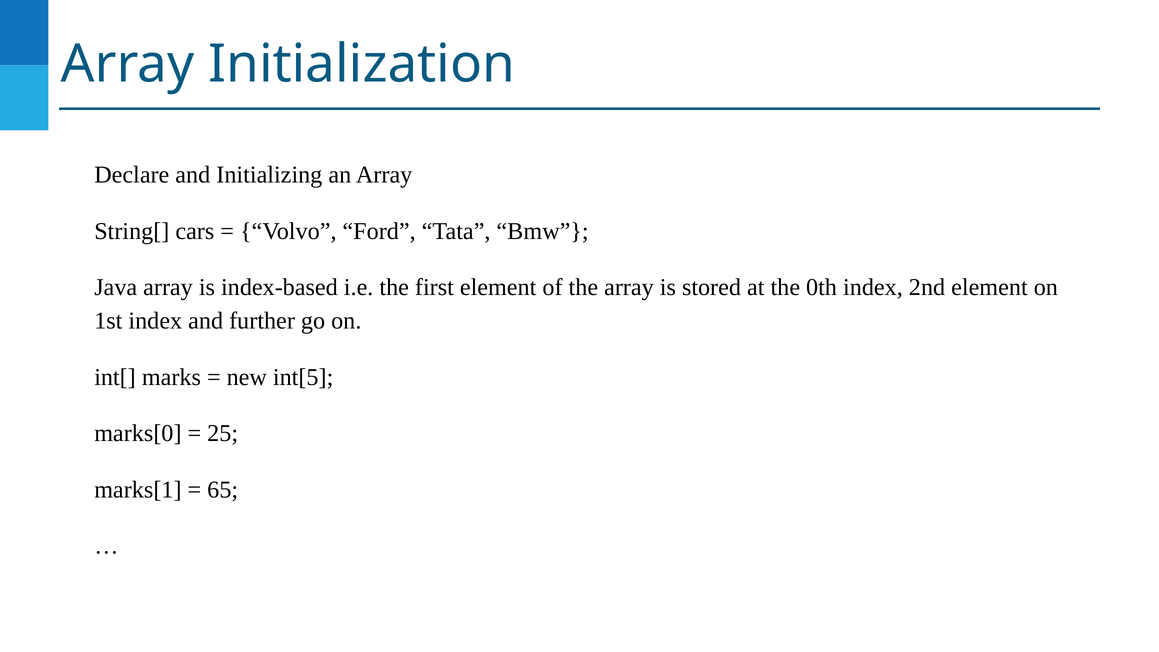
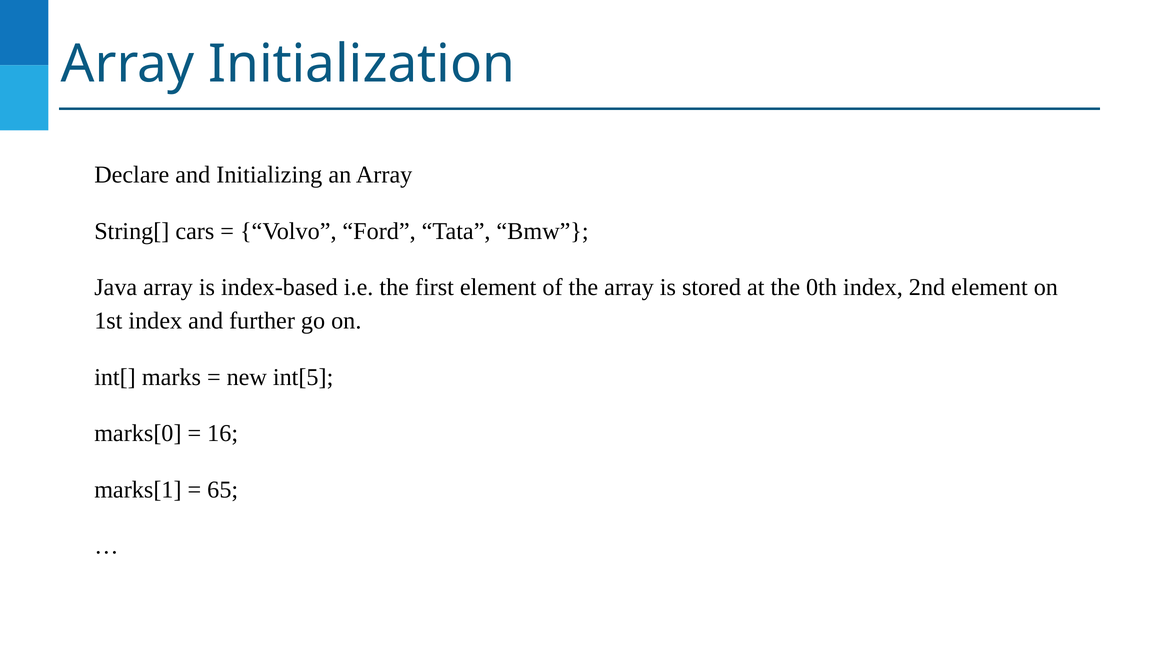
25: 25 -> 16 (223, 433)
